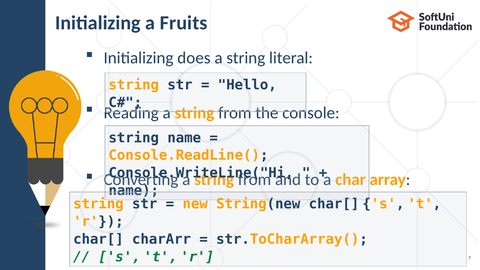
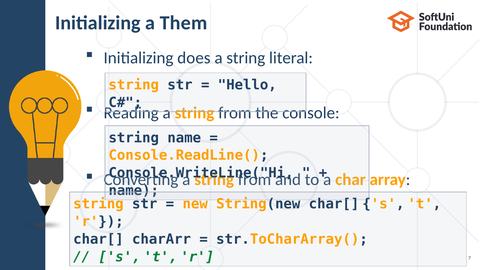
Fruits: Fruits -> Them (184, 23)
